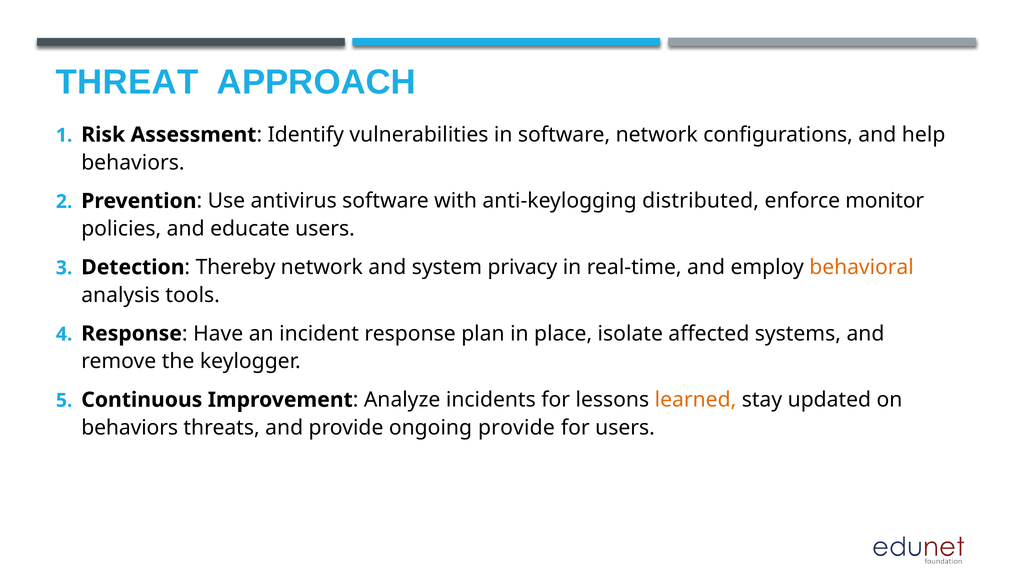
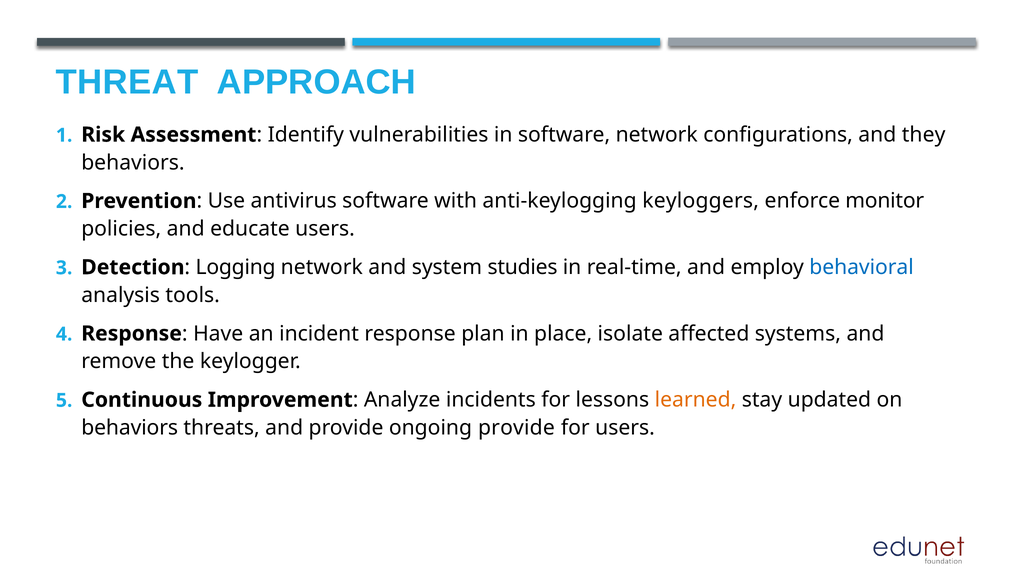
help: help -> they (924, 135)
distributed: distributed -> keyloggers (701, 201)
Thereby: Thereby -> Logging (236, 267)
privacy: privacy -> studies (523, 267)
behavioral colour: orange -> blue (862, 267)
